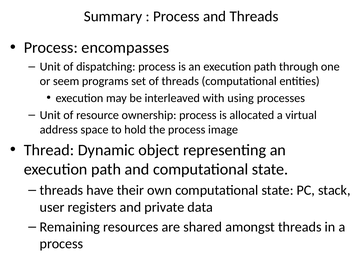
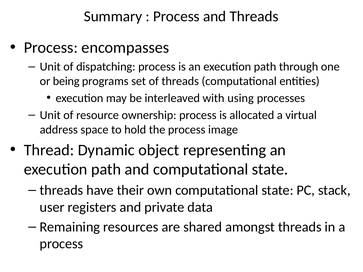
seem: seem -> being (66, 81)
